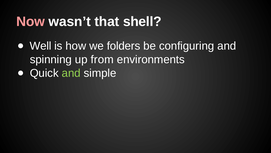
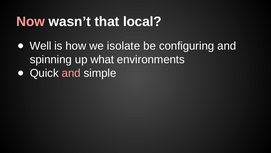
shell: shell -> local (142, 22)
folders: folders -> isolate (124, 46)
from: from -> what (102, 59)
and colour: light green -> pink (71, 73)
